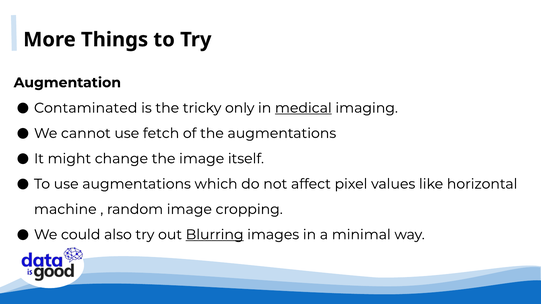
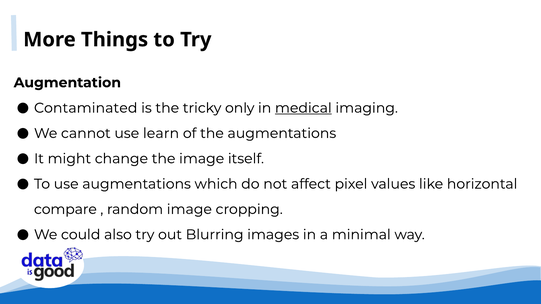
fetch: fetch -> learn (161, 133)
machine: machine -> compare (65, 209)
Blurring underline: present -> none (215, 235)
